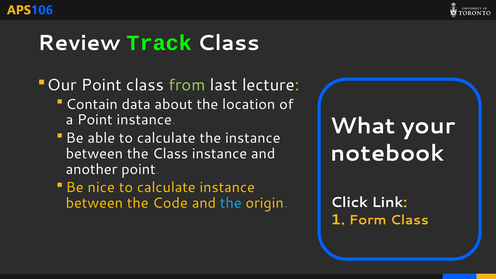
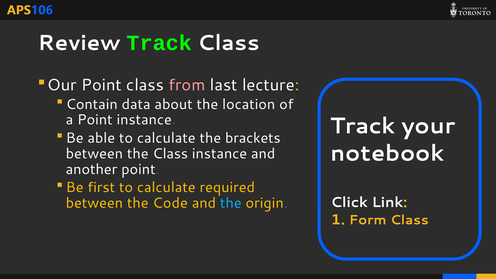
from colour: light green -> pink (187, 85)
What: What -> Track (363, 126)
the instance: instance -> brackets (253, 138)
nice: nice -> first (101, 187)
calculate instance: instance -> required (227, 187)
